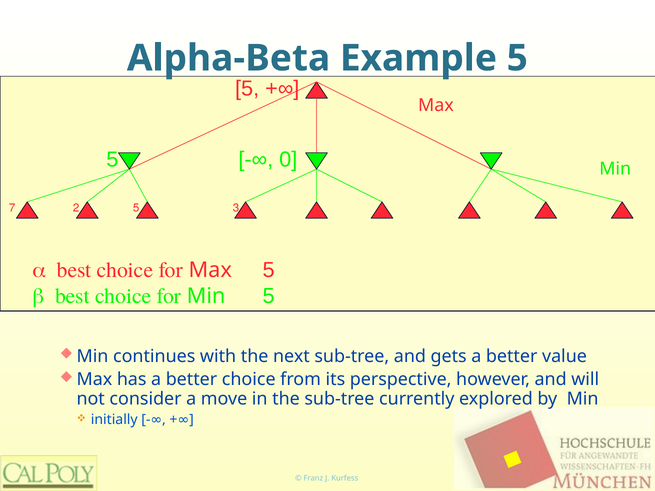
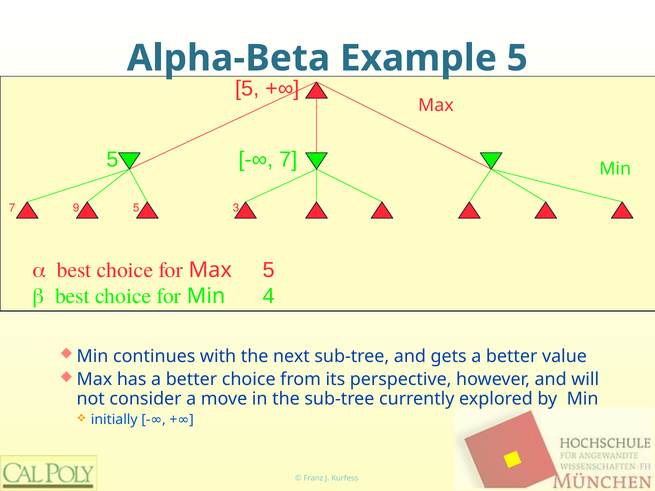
0: 0 -> 7 (288, 160)
2: 2 -> 9 (76, 208)
Min 5: 5 -> 4 (269, 296)
